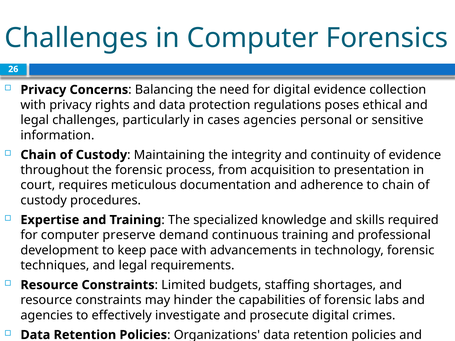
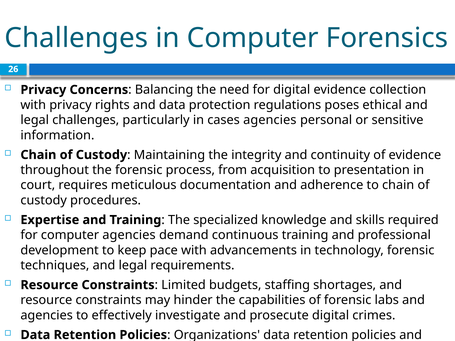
computer preserve: preserve -> agencies (129, 235)
